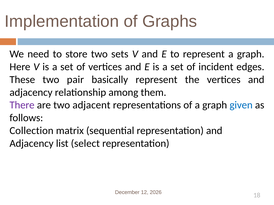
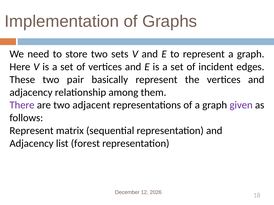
given colour: blue -> purple (241, 105)
Collection: Collection -> Represent (32, 131)
select: select -> forest (85, 144)
